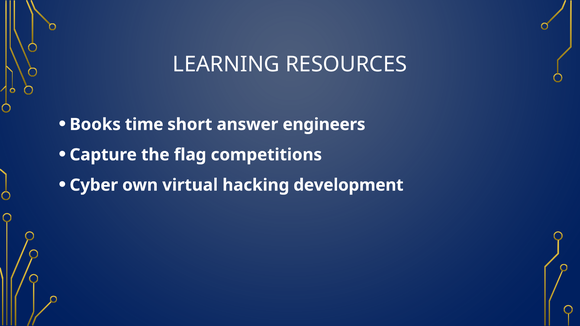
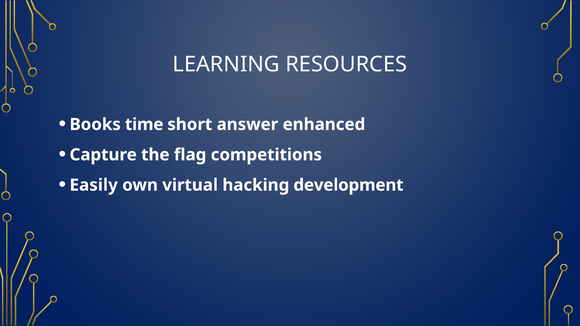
engineers: engineers -> enhanced (324, 125)
Cyber: Cyber -> Easily (94, 185)
